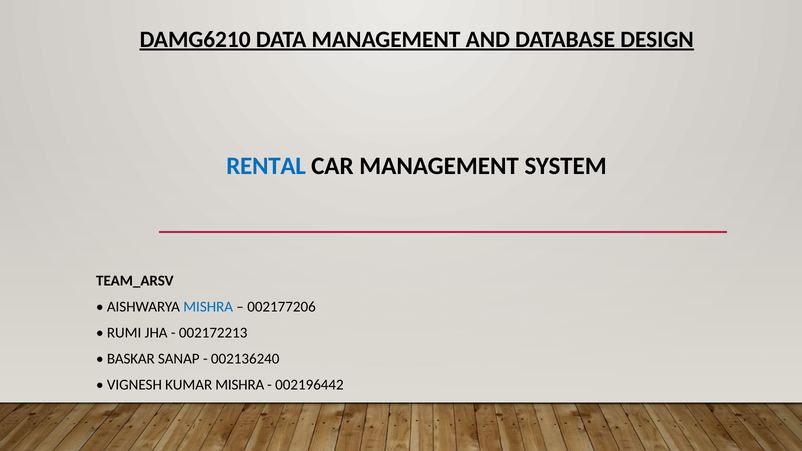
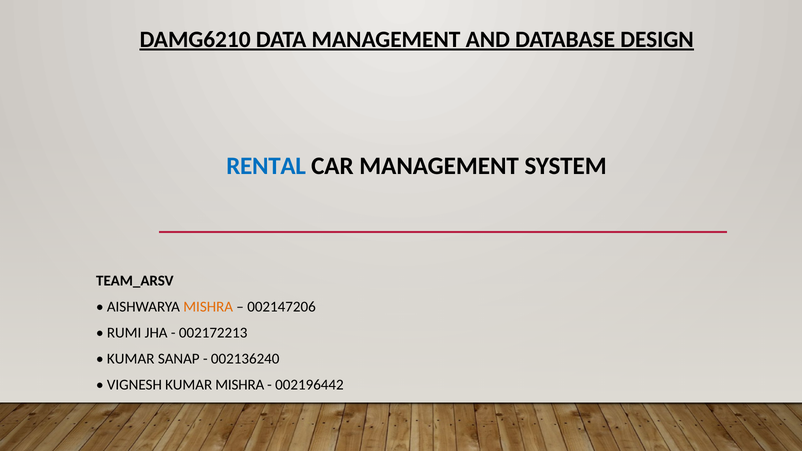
MISHRA colour: blue -> orange (208, 307)
002177206: 002177206 -> 002147206 (282, 307)
BASKAR: BASKAR -> KUMAR (131, 359)
